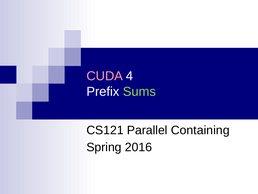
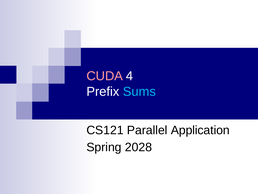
Sums colour: light green -> light blue (139, 91)
Containing: Containing -> Application (200, 130)
2016: 2016 -> 2028 (138, 147)
